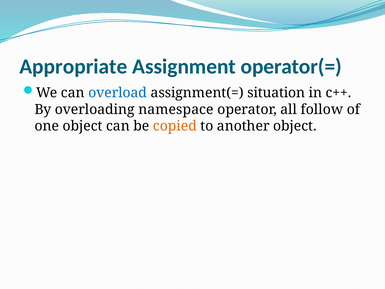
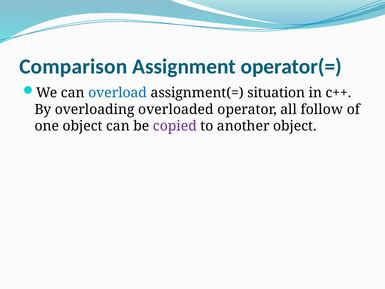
Appropriate: Appropriate -> Comparison (73, 66)
namespace: namespace -> overloaded (176, 109)
copied colour: orange -> purple (175, 126)
